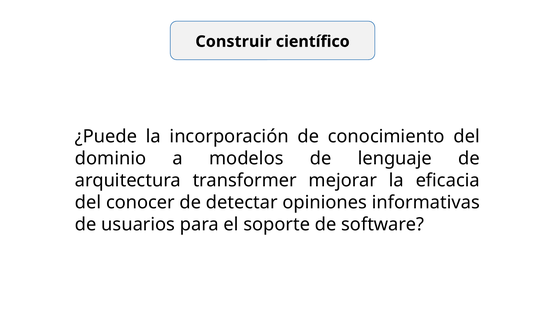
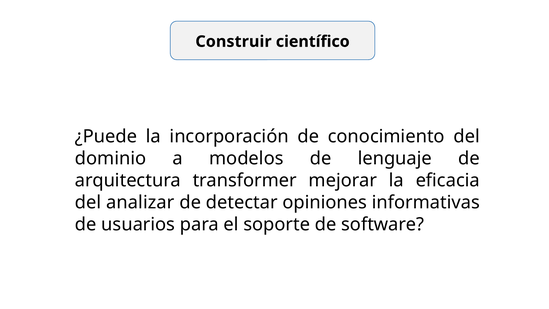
conocer: conocer -> analizar (140, 202)
